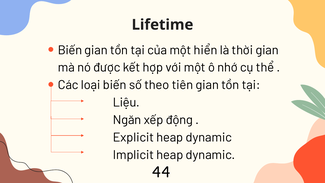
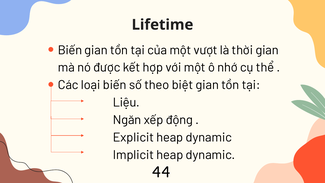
hiển: hiển -> vượt (206, 50)
tiên: tiên -> biệt (182, 85)
